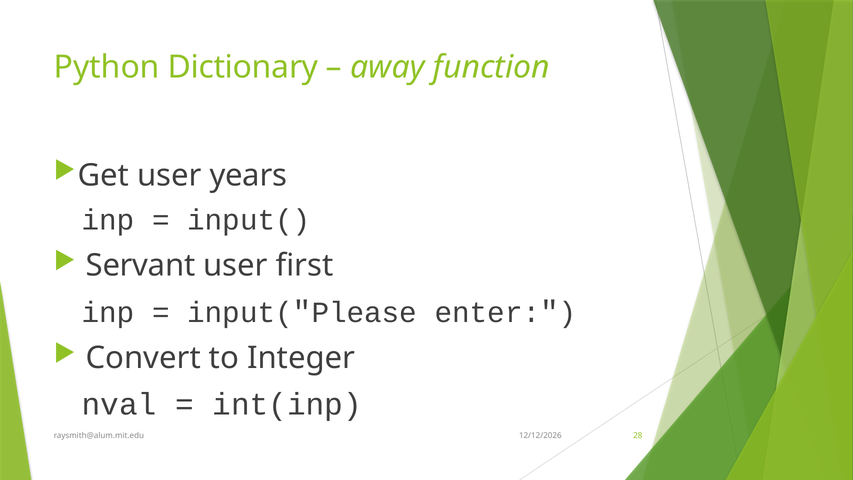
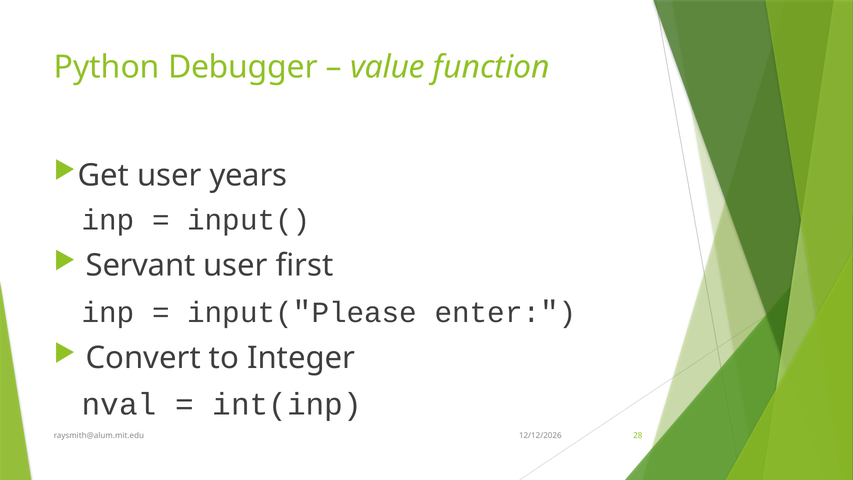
Dictionary: Dictionary -> Debugger (243, 67)
away: away -> value (388, 67)
